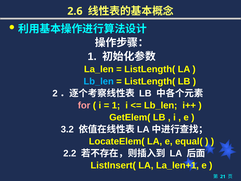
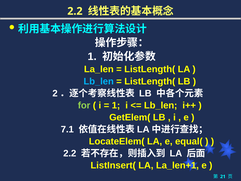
2.6: 2.6 -> 2.2 (75, 11)
for colour: pink -> light green (84, 105)
3.2: 3.2 -> 7.1 (67, 129)
